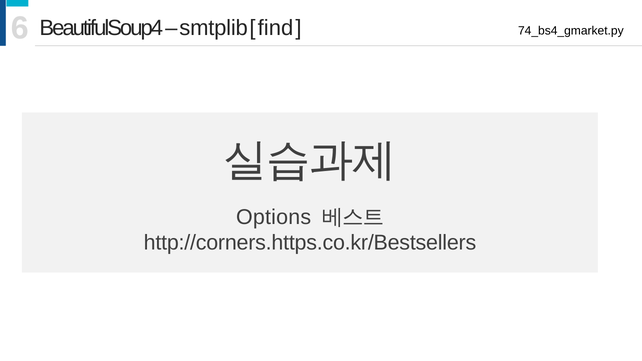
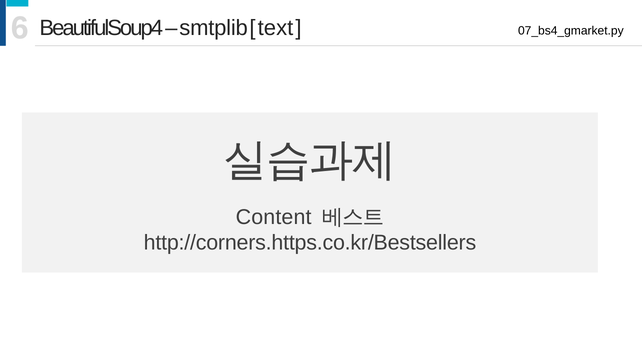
74_bs4_gmarket.py: 74_bs4_gmarket.py -> 07_bs4_gmarket.py (571, 31)
find: find -> text (276, 28)
Options: Options -> Content (274, 217)
